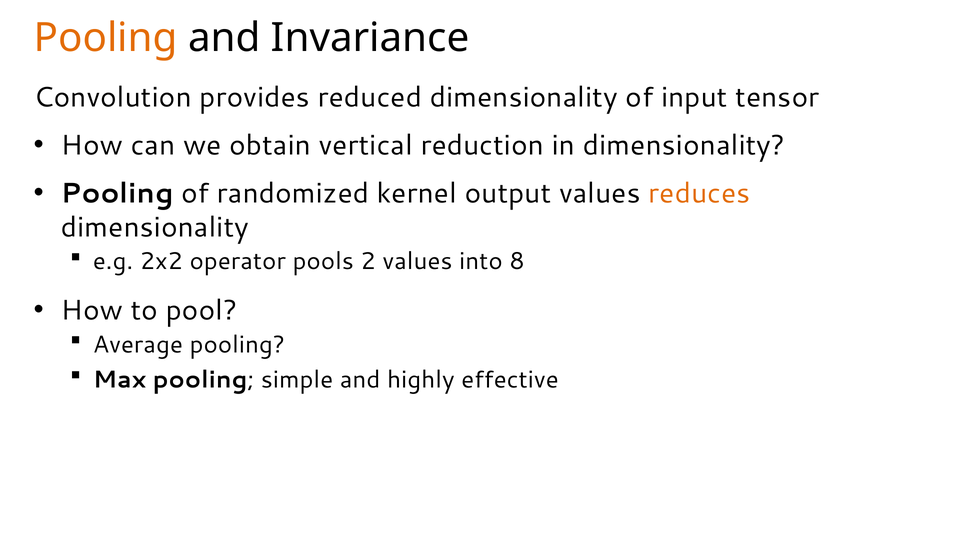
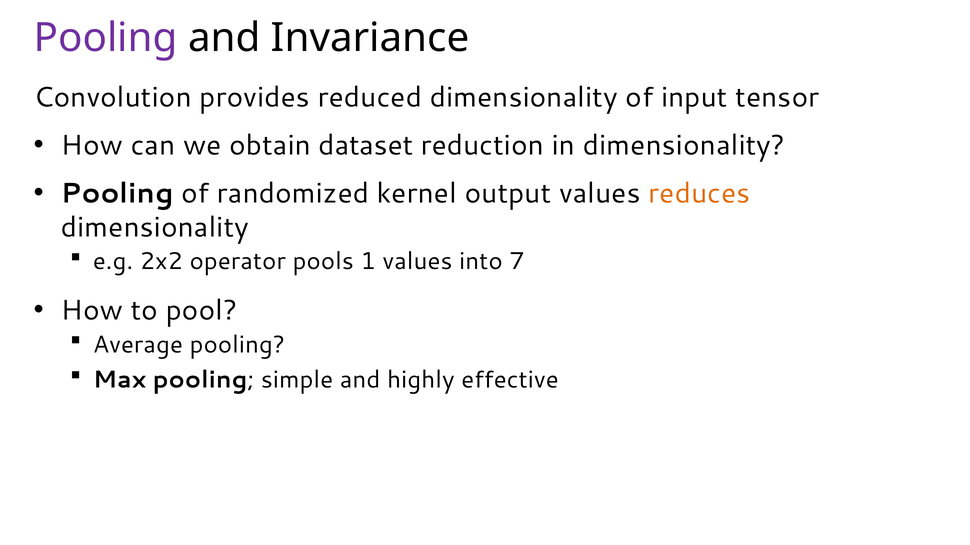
Pooling colour: orange -> purple (106, 38)
vertical: vertical -> dataset (366, 146)
2: 2 -> 1 (368, 262)
8: 8 -> 7 (517, 262)
